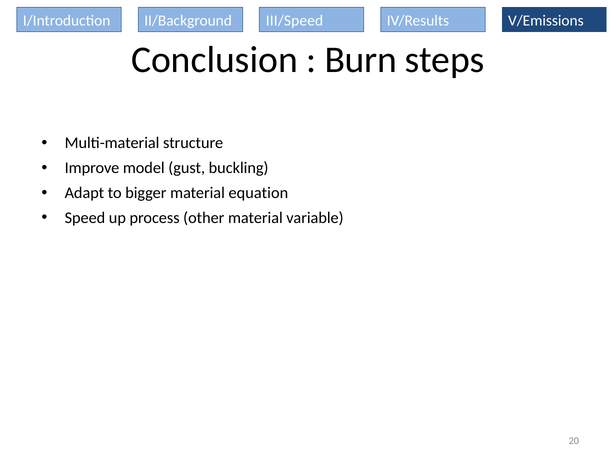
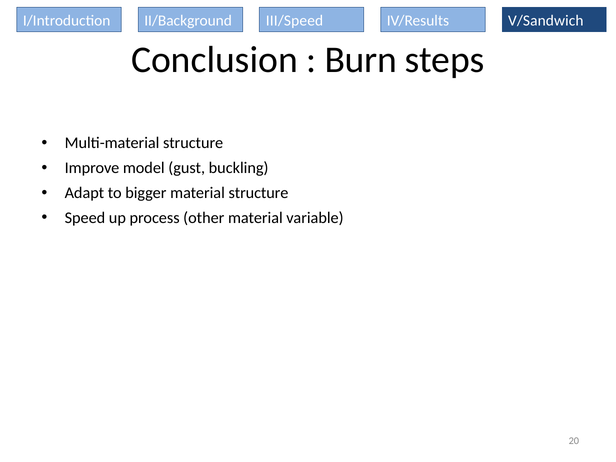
V/Emissions: V/Emissions -> V/Sandwich (546, 21)
material equation: equation -> structure (258, 193)
